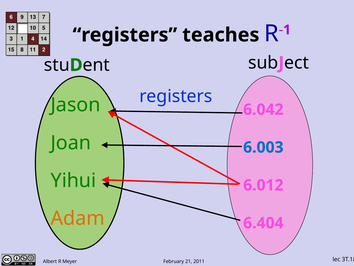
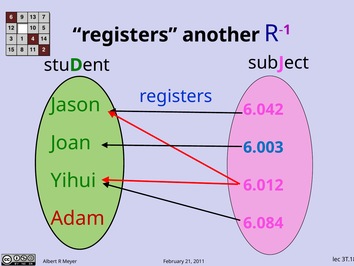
teaches: teaches -> another (221, 35)
Adam colour: orange -> red (78, 218)
6.404: 6.404 -> 6.084 (263, 223)
